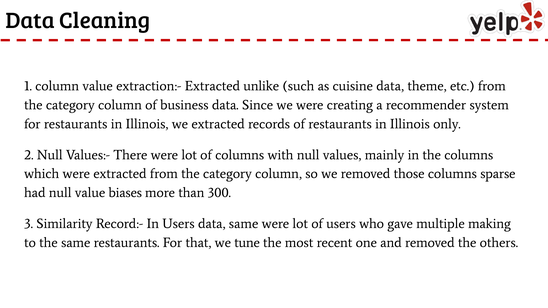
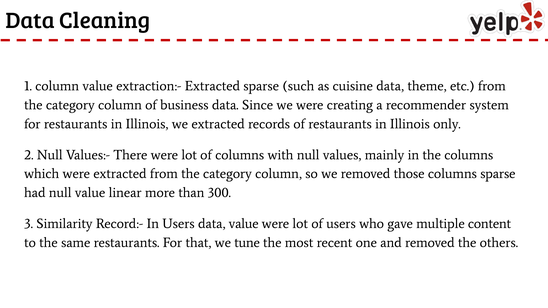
Extracted unlike: unlike -> sparse (261, 86)
biases: biases -> linear (125, 193)
data same: same -> value (244, 224)
making: making -> content (489, 224)
